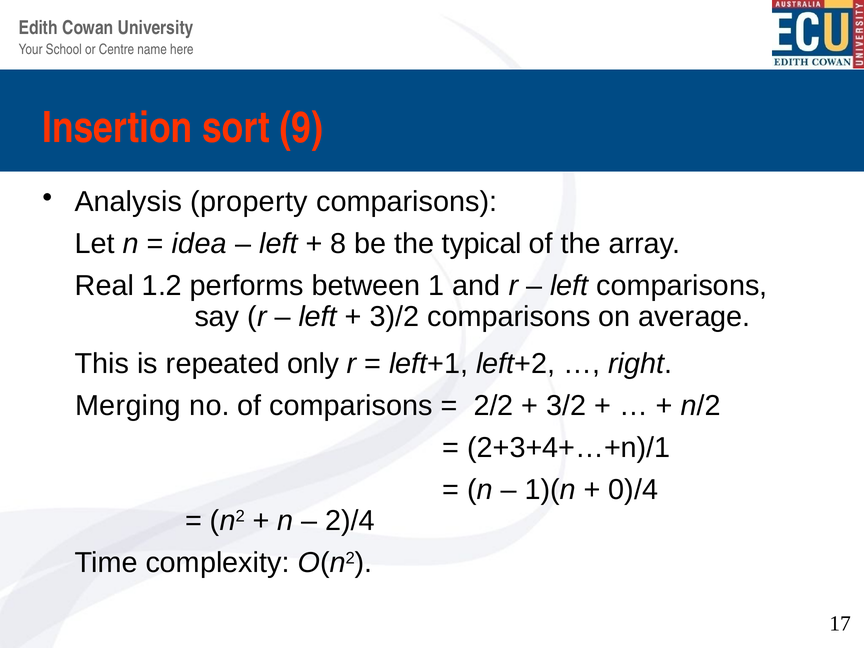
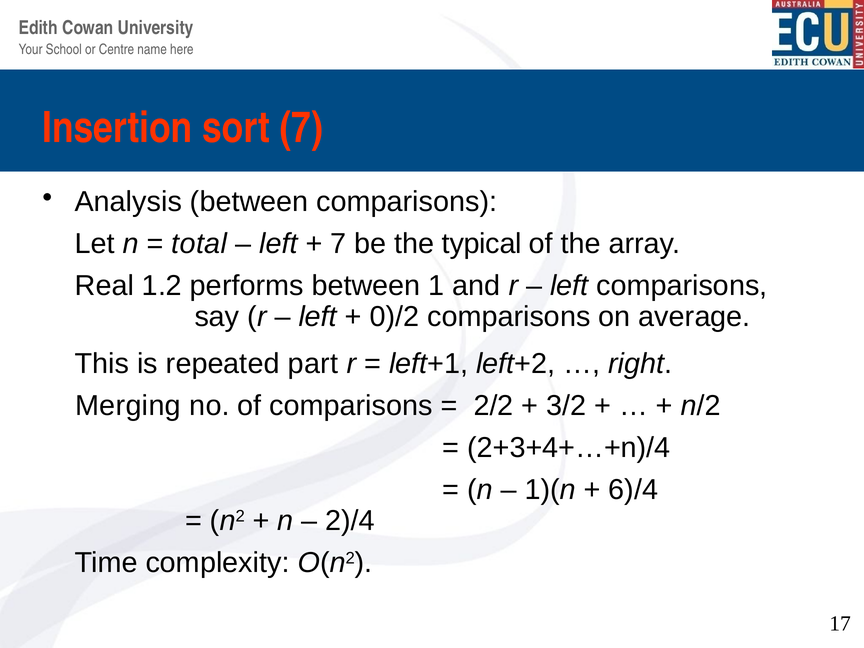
sort 9: 9 -> 7 (301, 128)
Analysis property: property -> between (249, 202)
idea: idea -> total (199, 244)
8: 8 -> 7 (338, 244)
3)/2: 3)/2 -> 0)/2 (394, 317)
only: only -> part (313, 364)
2+3+4+…+n)/1: 2+3+4+…+n)/1 -> 2+3+4+…+n)/4 (569, 448)
0)/4: 0)/4 -> 6)/4 (633, 490)
